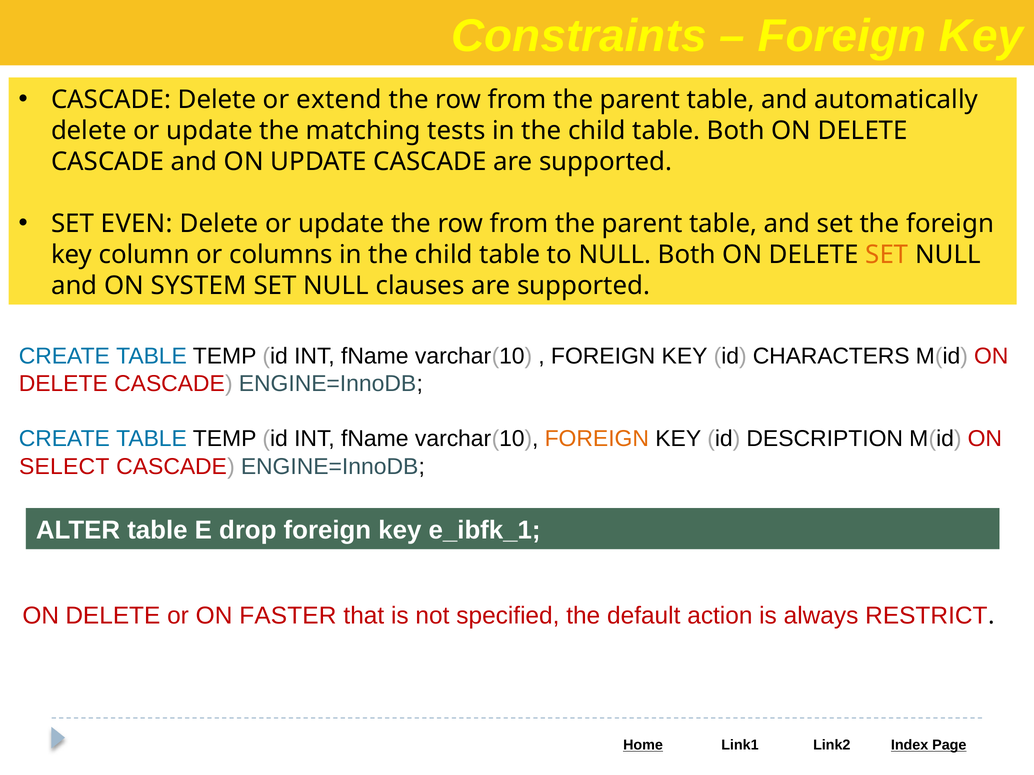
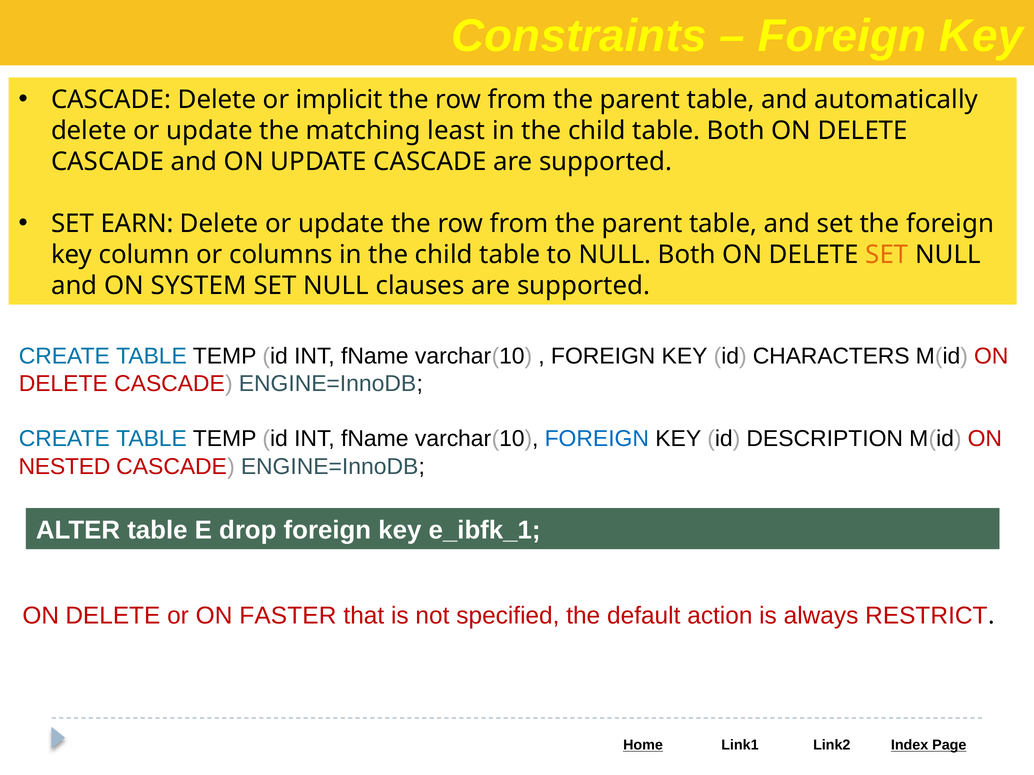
extend: extend -> implicit (339, 100)
tests: tests -> least (456, 131)
EVEN: EVEN -> EARN (137, 224)
FOREIGN colour: orange -> blue (597, 439)
SELECT: SELECT -> NESTED (64, 467)
